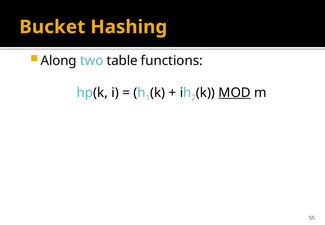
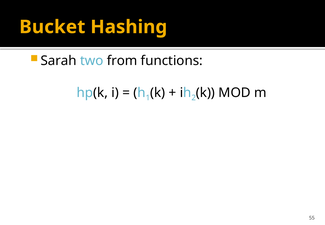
Along: Along -> Sarah (59, 61)
table: table -> from (122, 61)
MOD underline: present -> none (235, 93)
